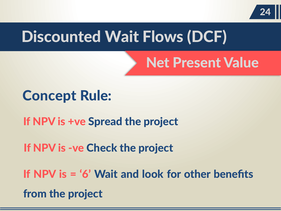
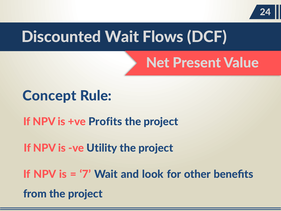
Spread: Spread -> Profits (105, 122)
Check: Check -> Utility (102, 148)
6: 6 -> 7 (85, 174)
